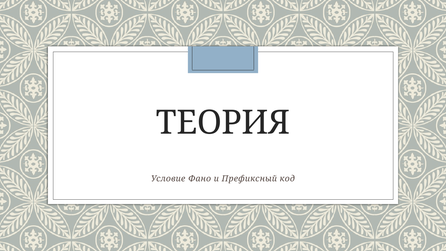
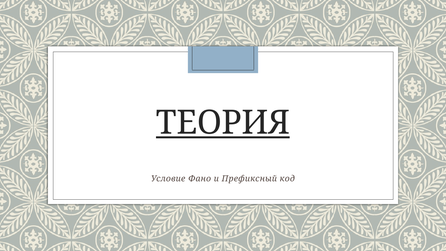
ТЕОРИЯ underline: none -> present (223, 123)
